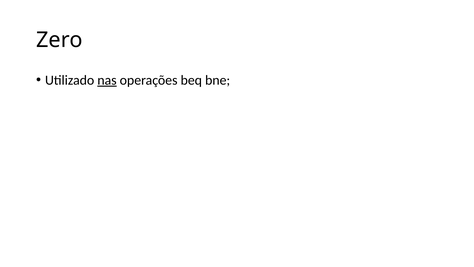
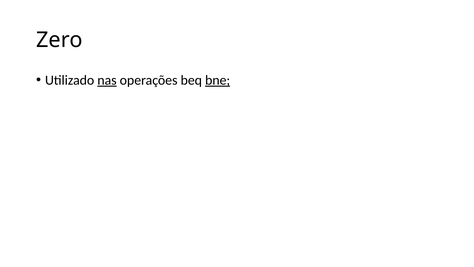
bne underline: none -> present (218, 80)
